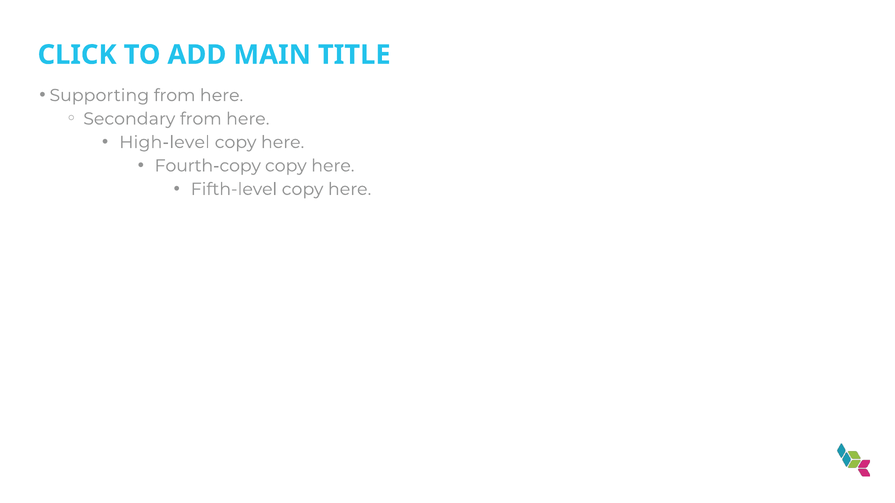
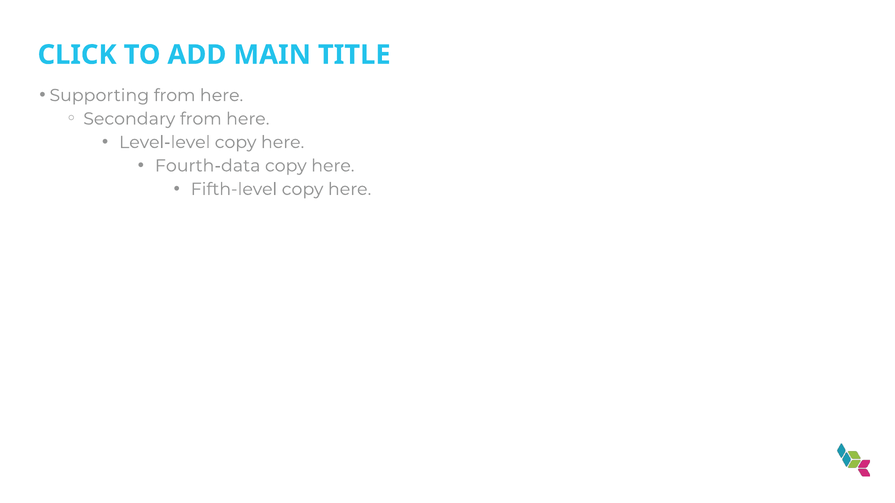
High-level: High-level -> Level-level (165, 142)
Fourth-copy: Fourth-copy -> Fourth-data (208, 166)
